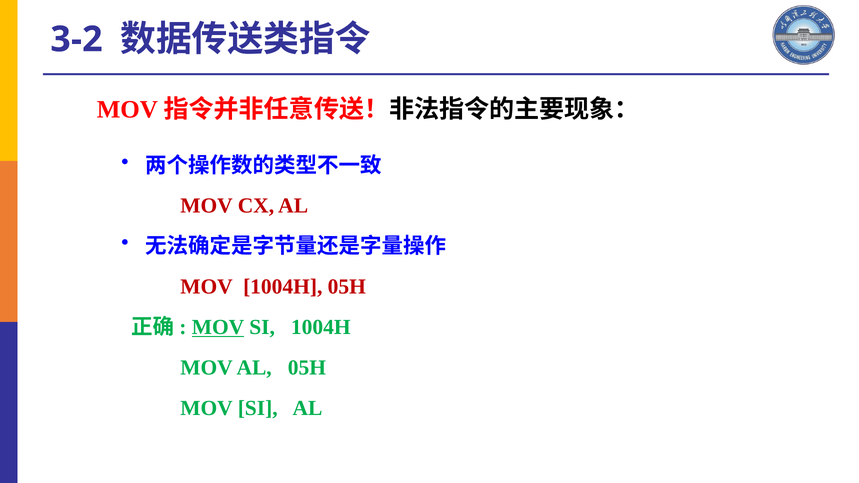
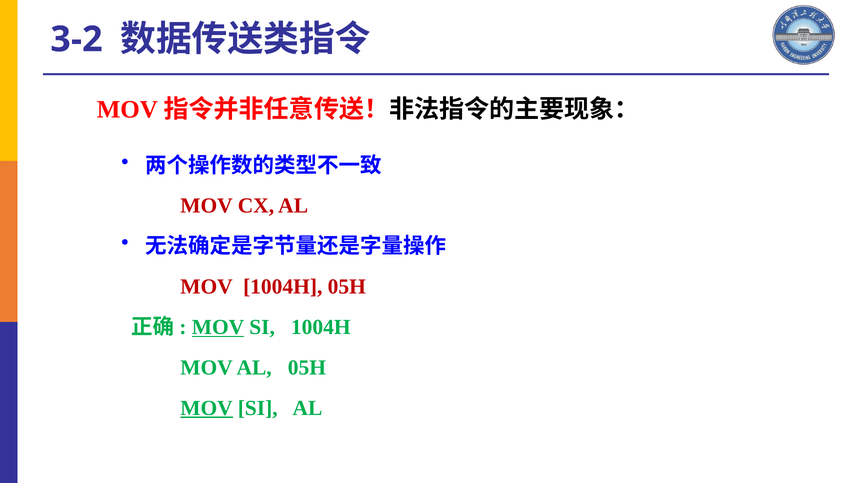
MOV underline: none -> present (207, 408)
